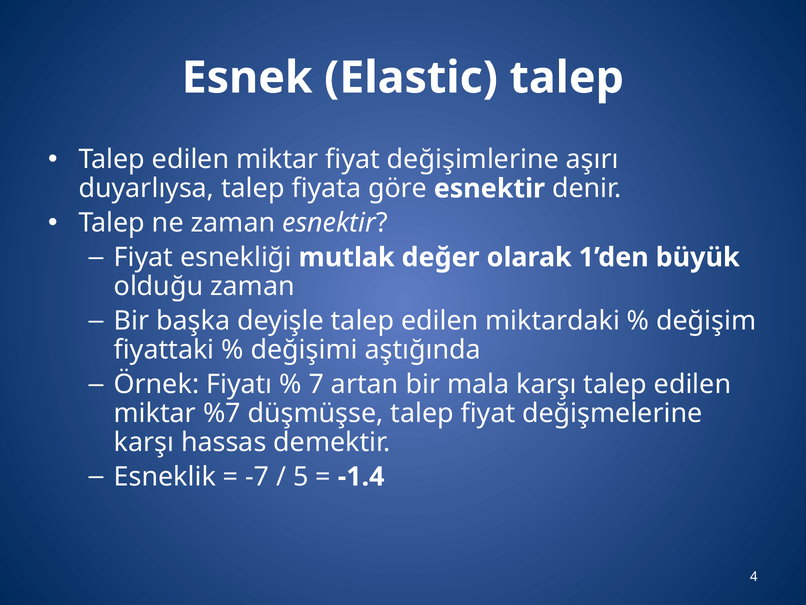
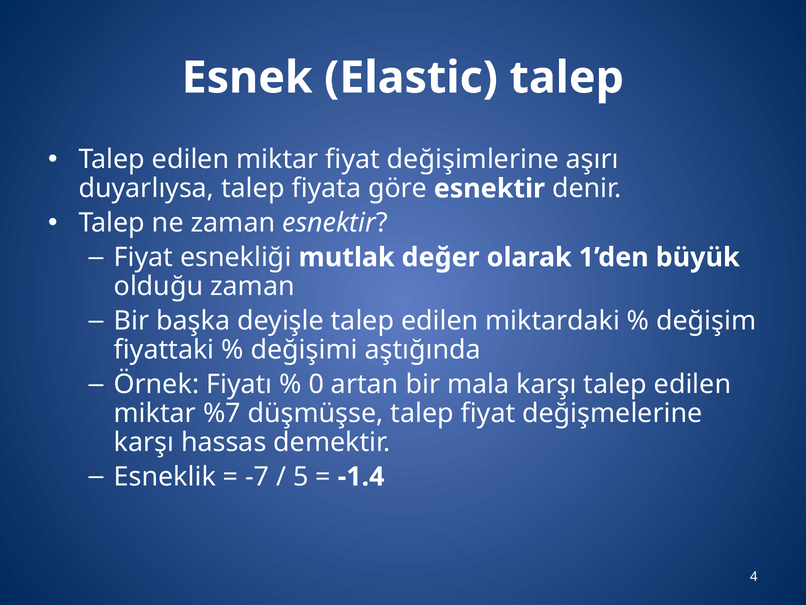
7: 7 -> 0 (316, 384)
